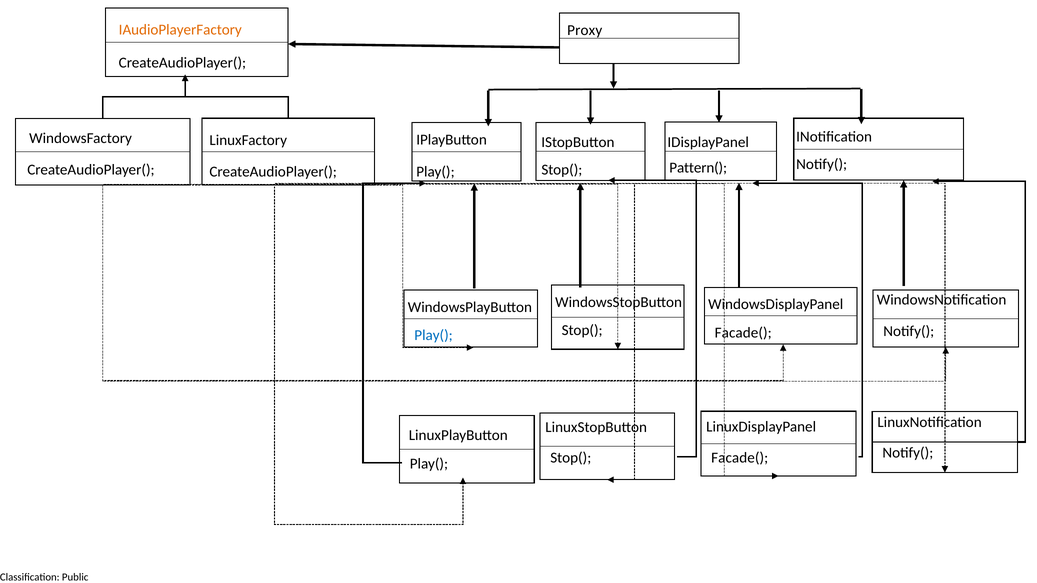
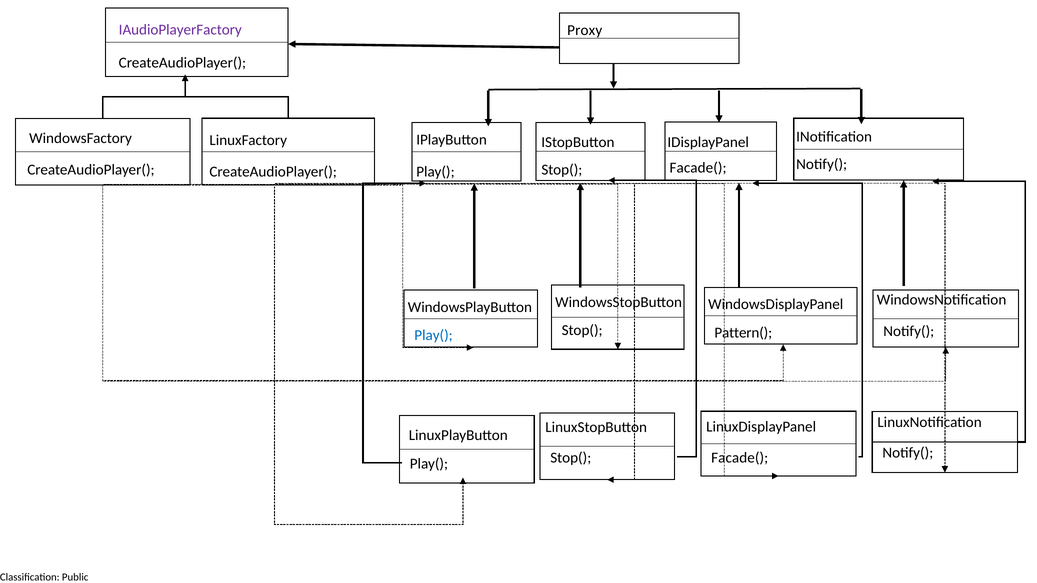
IAudioPlayerFactory colour: orange -> purple (180, 30)
Pattern(: Pattern( -> Facade( (698, 168)
Facade(: Facade( -> Pattern( (743, 333)
